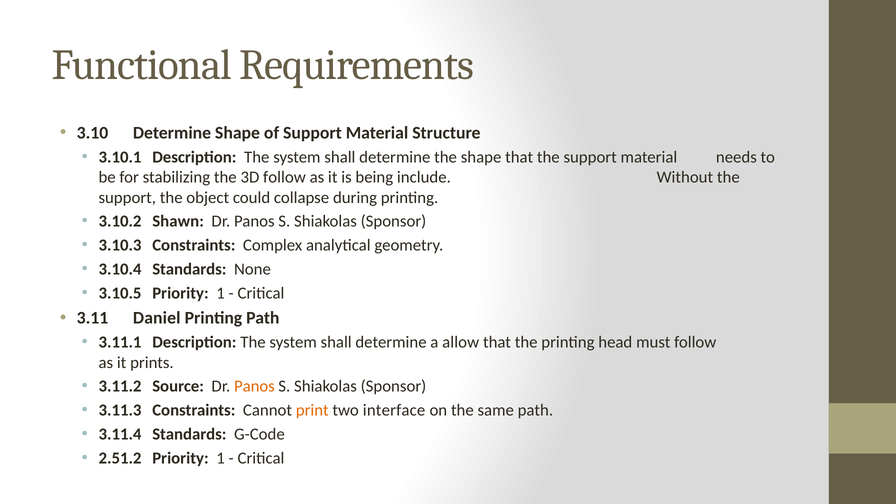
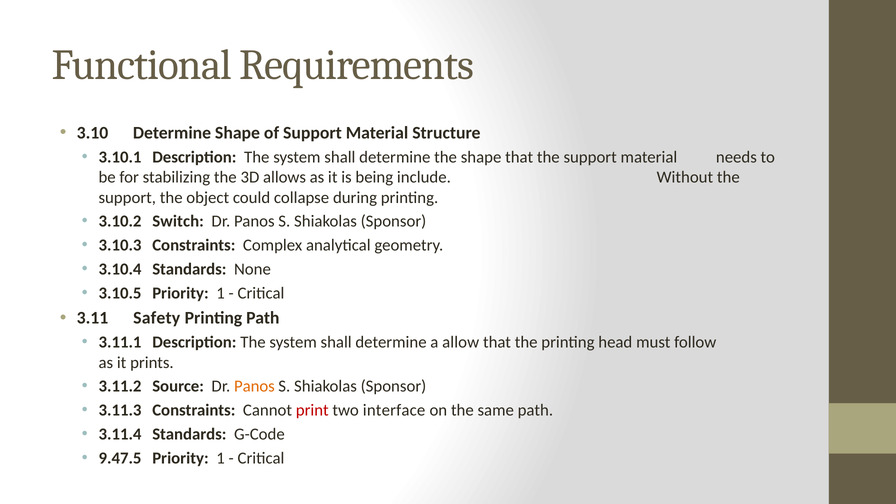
3D follow: follow -> allows (285, 177)
Shawn: Shawn -> Switch (178, 221)
Daniel: Daniel -> Safety (157, 318)
print colour: orange -> red (312, 410)
2.51.2: 2.51.2 -> 9.47.5 (120, 458)
